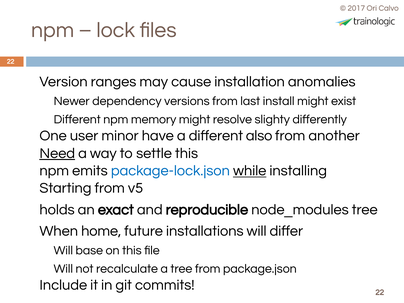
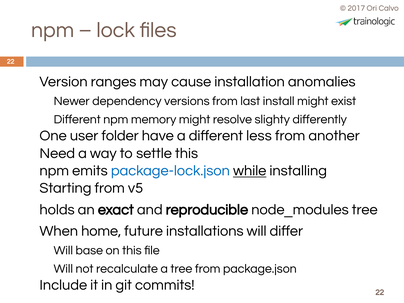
minor: minor -> folder (120, 136)
also: also -> less (259, 136)
Need underline: present -> none (57, 153)
